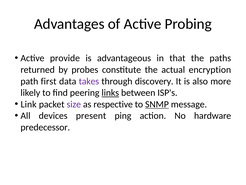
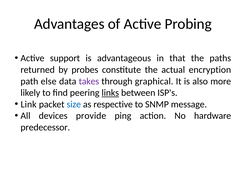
provide: provide -> support (65, 58)
first: first -> else (49, 81)
discovery: discovery -> graphical (154, 81)
size colour: purple -> blue (74, 104)
SNMP underline: present -> none (157, 104)
present: present -> provide (91, 115)
